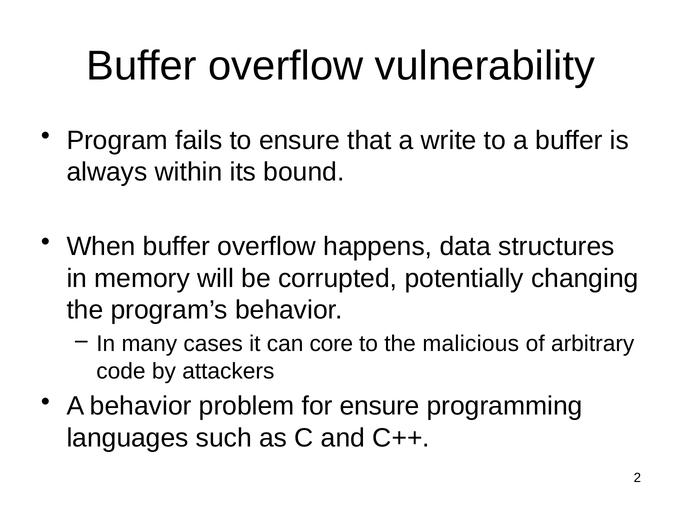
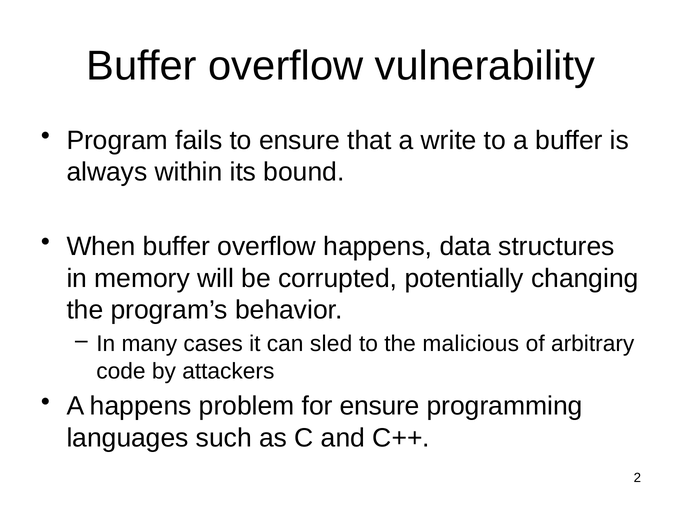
core: core -> sled (331, 344)
A behavior: behavior -> happens (141, 407)
